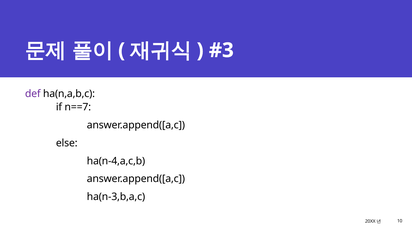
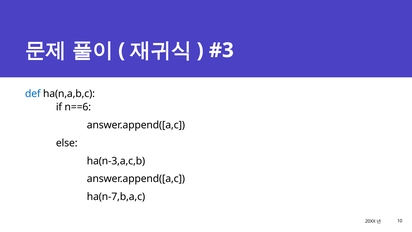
def colour: purple -> blue (33, 94)
n==7: n==7 -> n==6 (78, 107)
ha(n-4,a,c,b: ha(n-4,a,c,b -> ha(n-3,a,c,b (116, 161)
ha(n-3,b,a,c: ha(n-3,b,a,c -> ha(n-7,b,a,c (116, 197)
